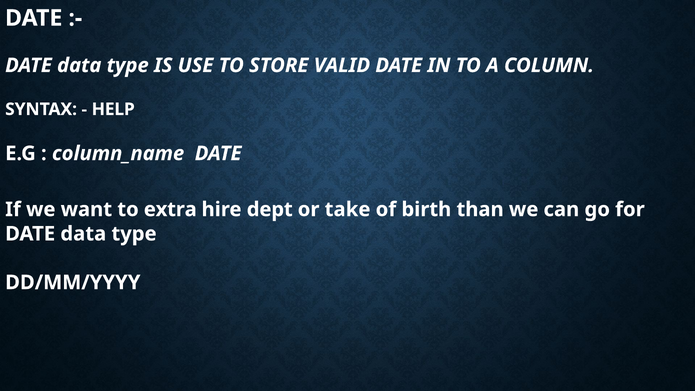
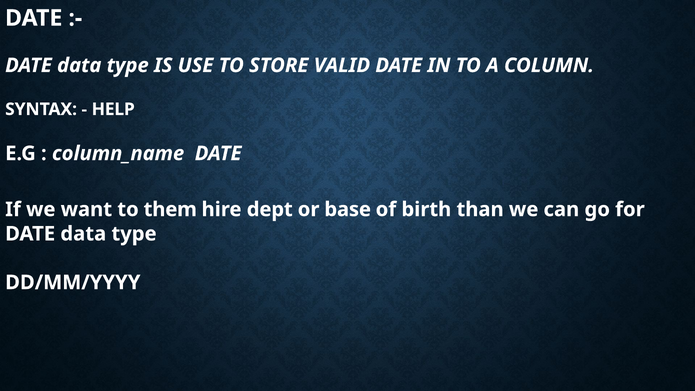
extra: extra -> them (170, 209)
take: take -> base (348, 209)
